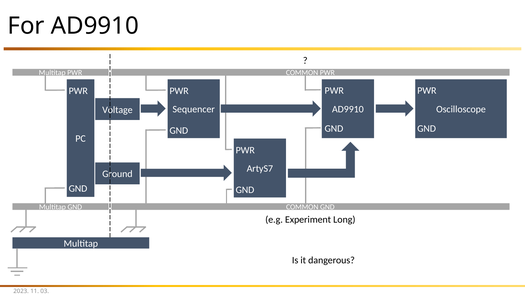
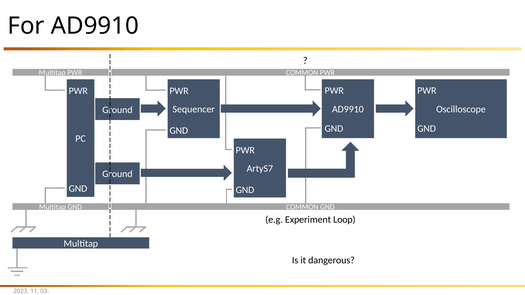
Voltage: Voltage -> Ground (117, 110)
Long: Long -> Loop (344, 220)
